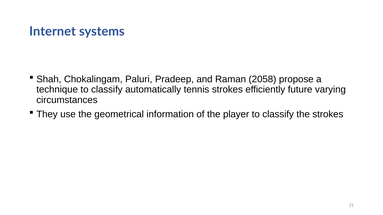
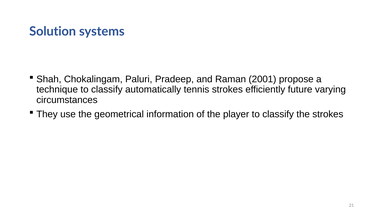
Internet: Internet -> Solution (53, 31)
2058: 2058 -> 2001 (262, 79)
